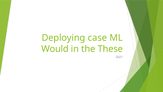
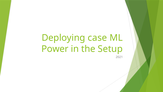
Would: Would -> Power (55, 49)
These: These -> Setup (110, 49)
